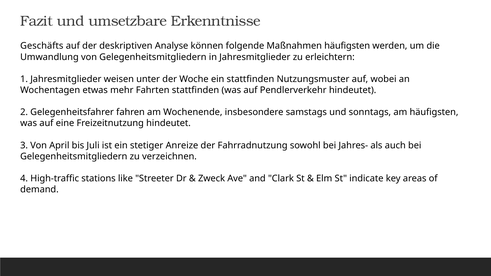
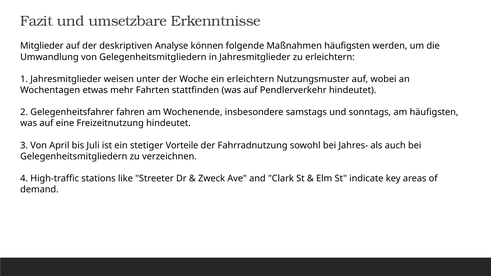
Geschäfts: Geschäfts -> Mitglieder (42, 46)
ein stattfinden: stattfinden -> erleichtern (250, 79)
Anreize: Anreize -> Vorteile (182, 145)
